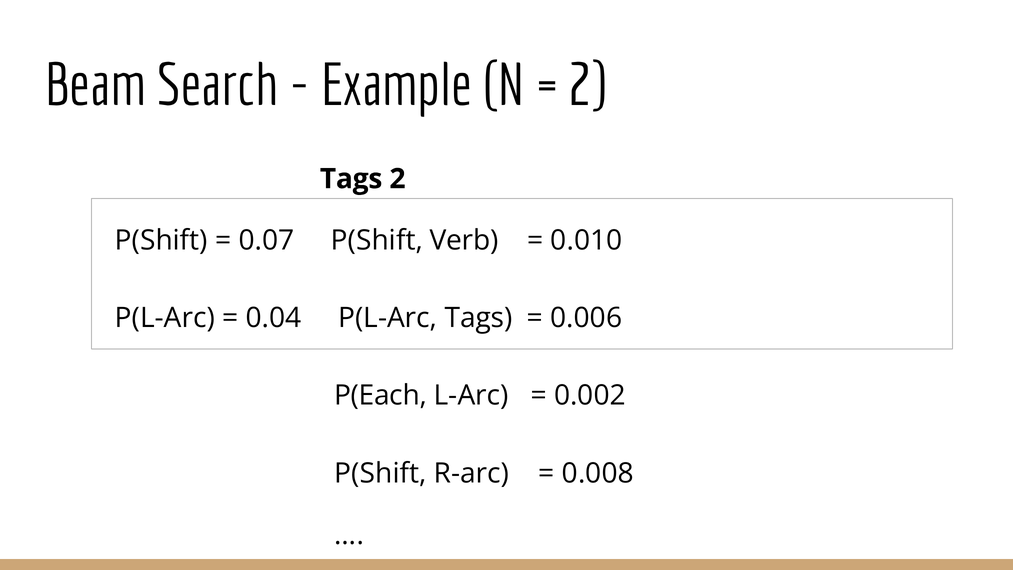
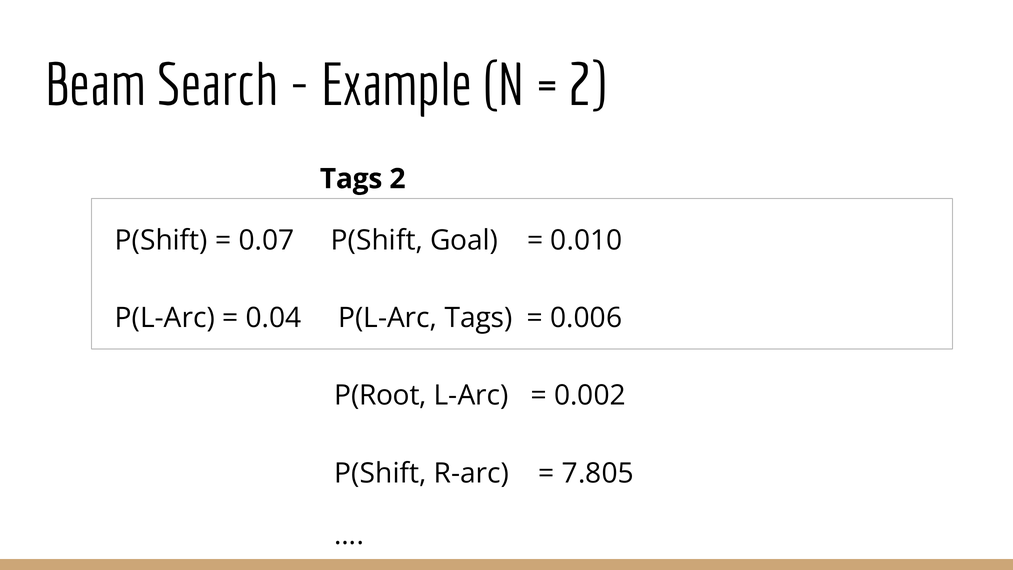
Verb: Verb -> Goal (464, 240)
P(Each: P(Each -> P(Root (381, 396)
0.008: 0.008 -> 7.805 (598, 473)
